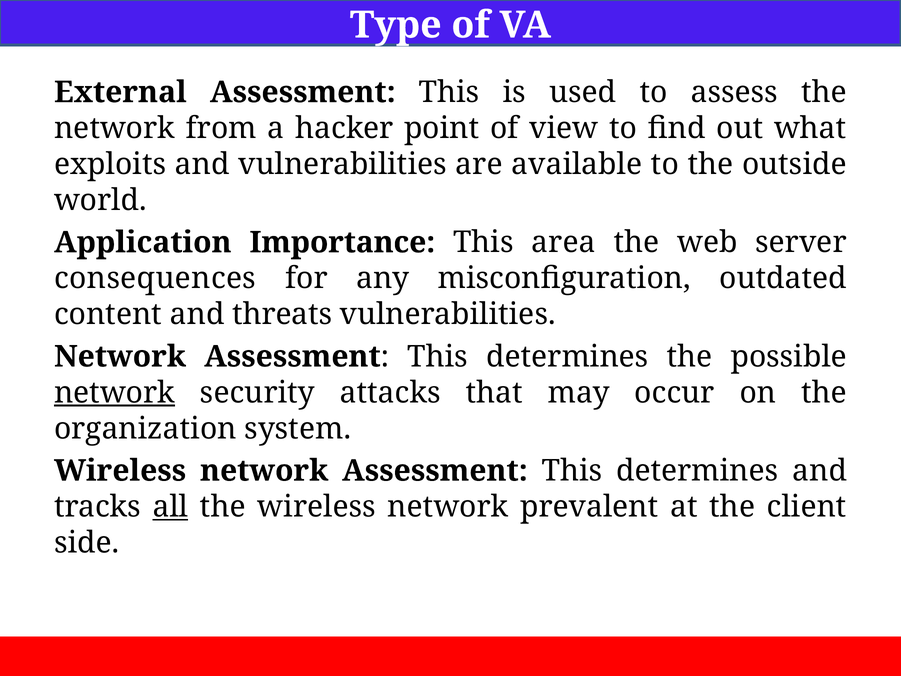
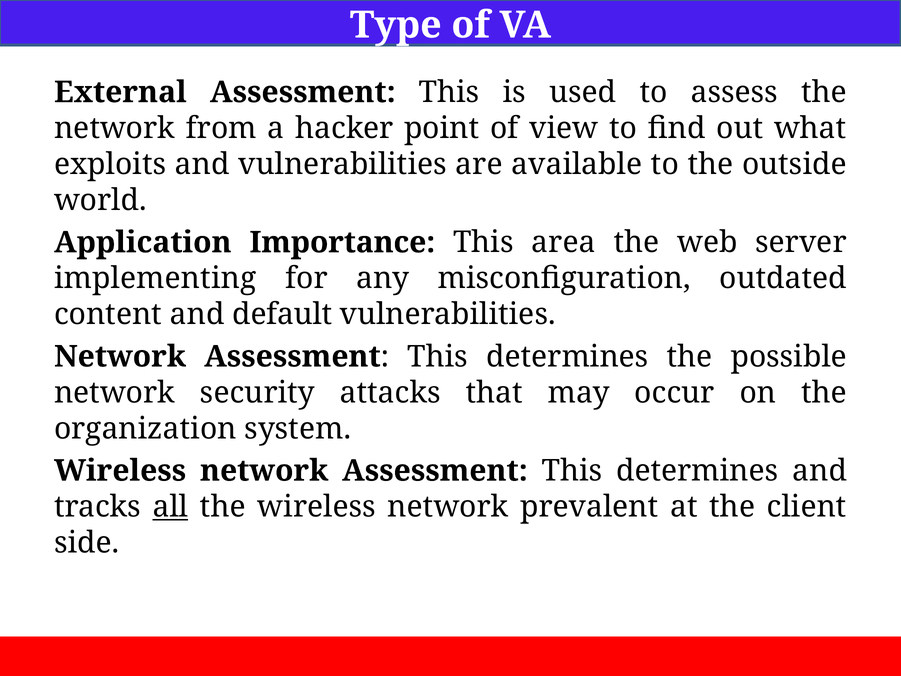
consequences: consequences -> implementing (155, 278)
threats: threats -> default (282, 314)
network underline: present -> none (115, 393)
